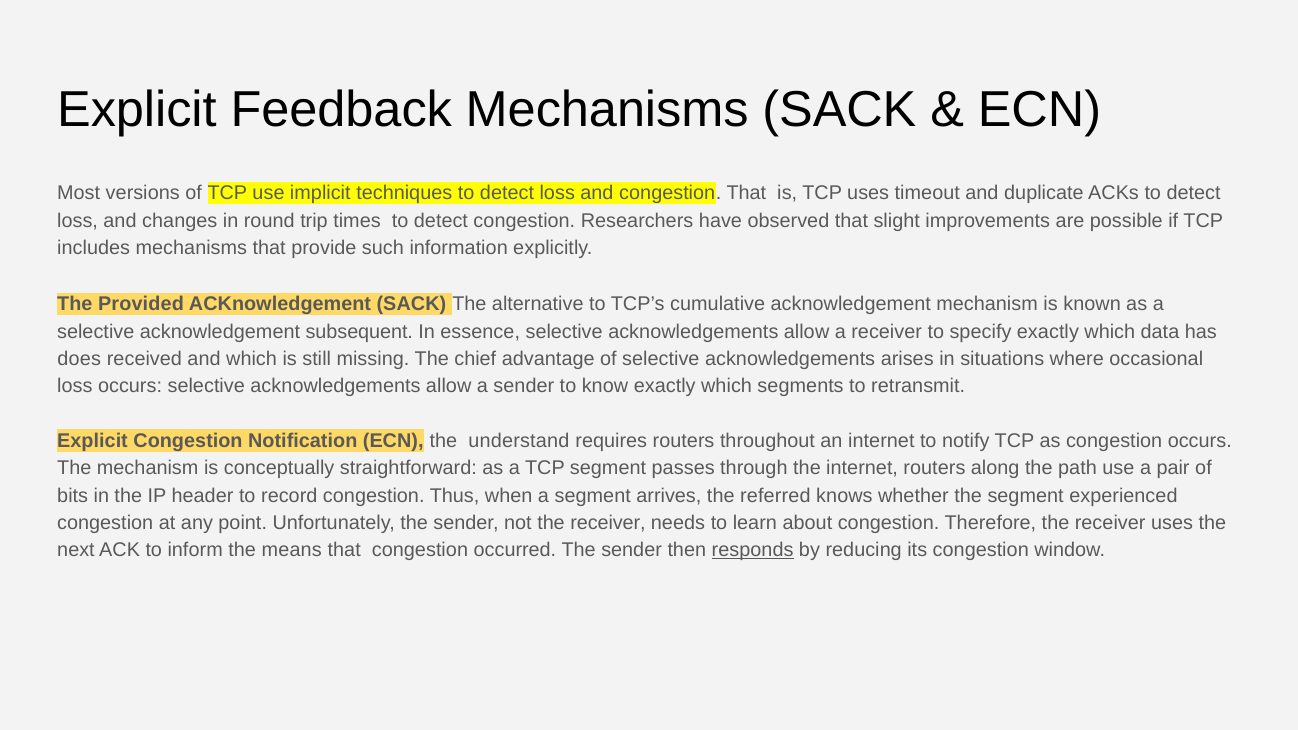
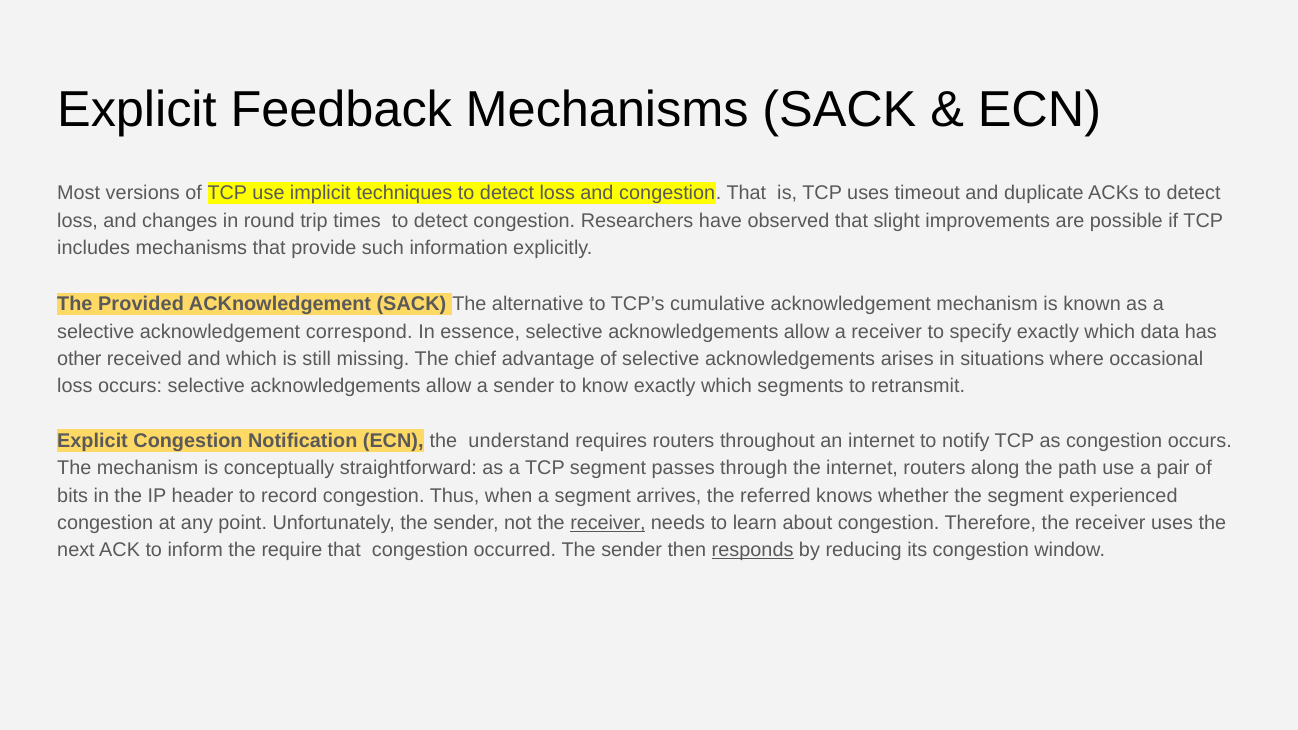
subsequent: subsequent -> correspond (359, 332)
does: does -> other (79, 359)
receiver underline: none -> present (608, 523)
means: means -> require (292, 550)
